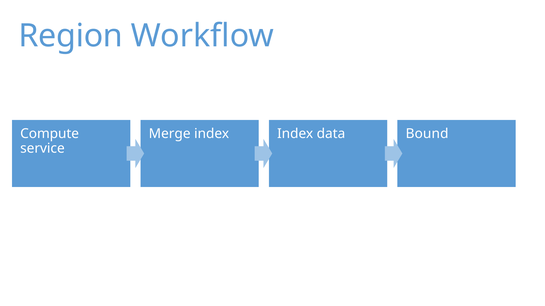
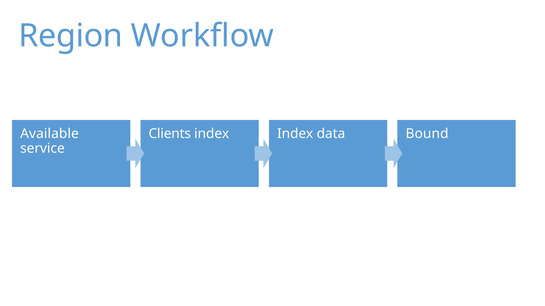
Compute: Compute -> Available (50, 134)
Merge: Merge -> Clients (170, 134)
